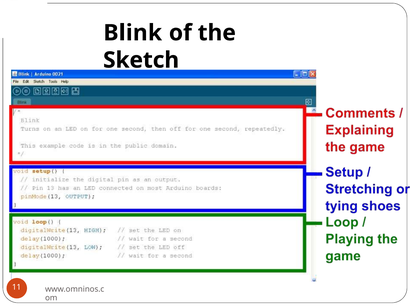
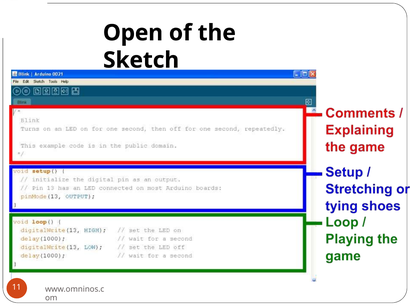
Blink: Blink -> Open (133, 33)
